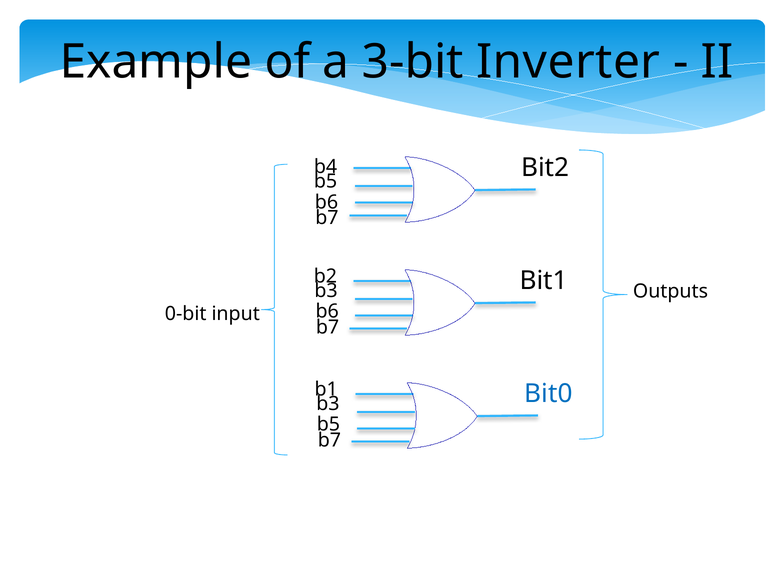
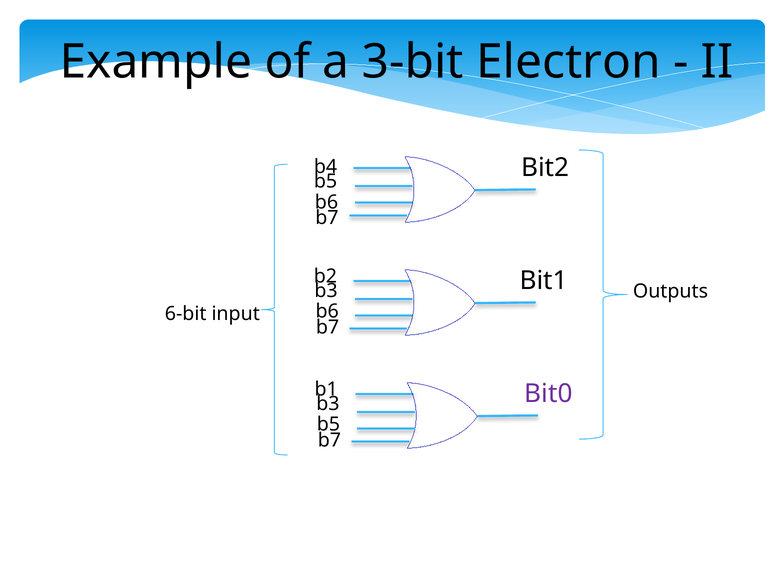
Inverter: Inverter -> Electron (568, 62)
0-bit: 0-bit -> 6-bit (186, 314)
Bit0 colour: blue -> purple (548, 393)
